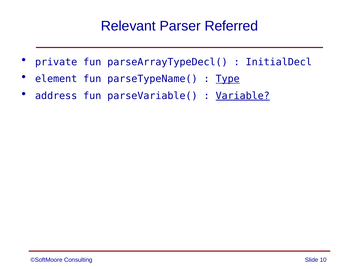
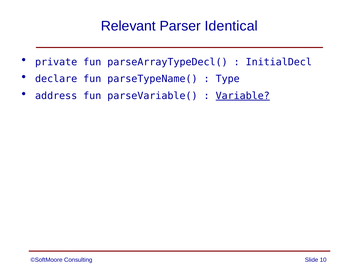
Referred: Referred -> Identical (231, 26)
element: element -> declare (56, 79)
Type underline: present -> none (228, 79)
